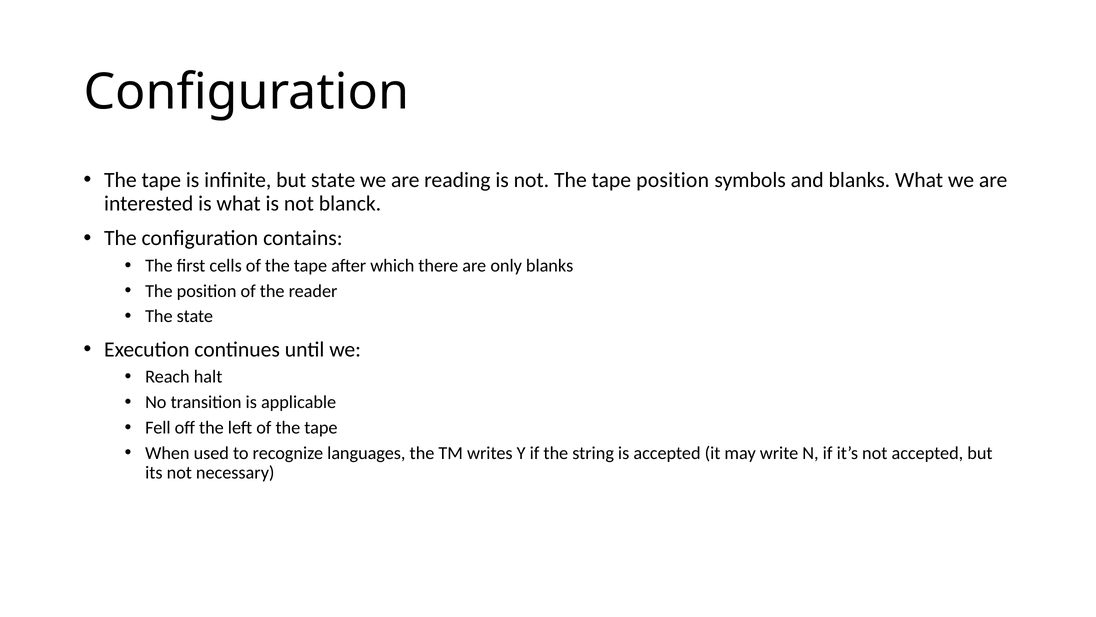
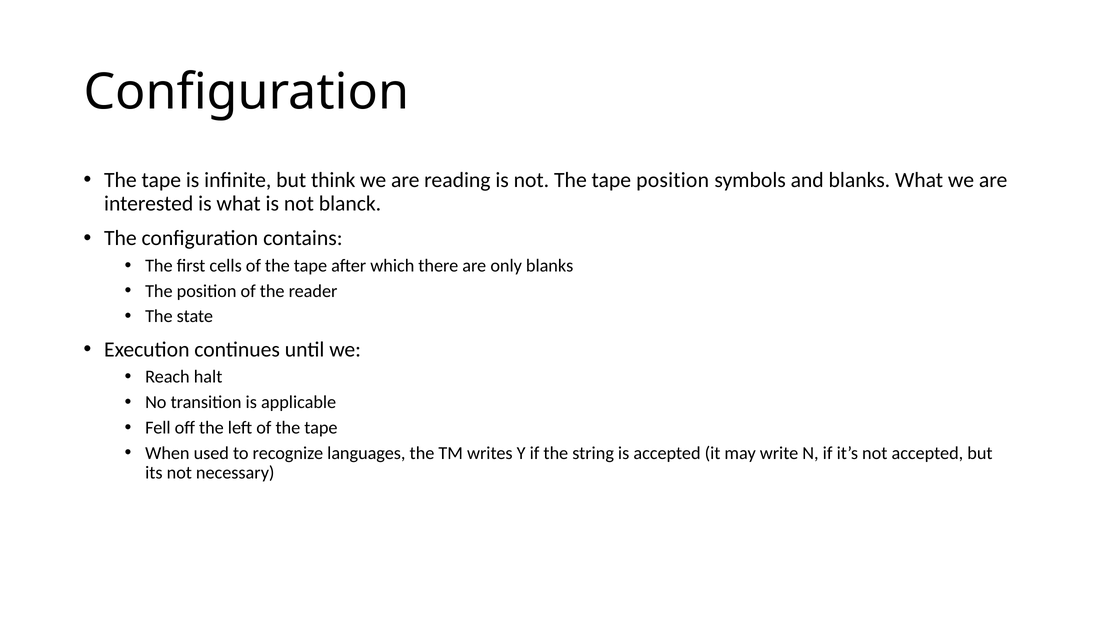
but state: state -> think (333, 180)
